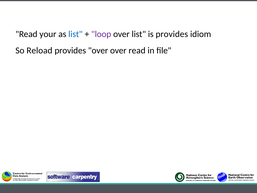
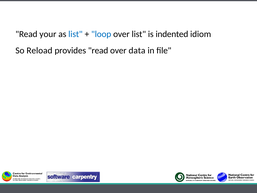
loop colour: purple -> blue (101, 34)
is provides: provides -> indented (172, 34)
provides over: over -> read (98, 50)
over read: read -> data (137, 50)
